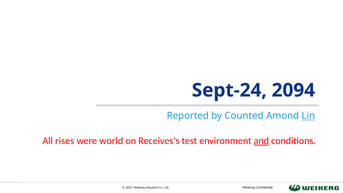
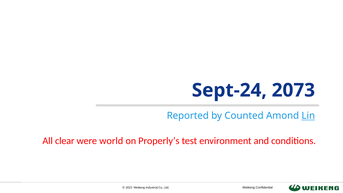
2094: 2094 -> 2073 (293, 90)
rises: rises -> clear (65, 141)
Receives’s: Receives’s -> Properly’s (159, 141)
and underline: present -> none (261, 141)
